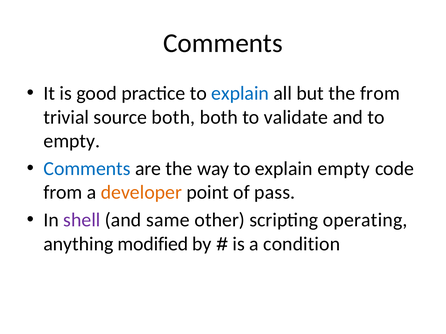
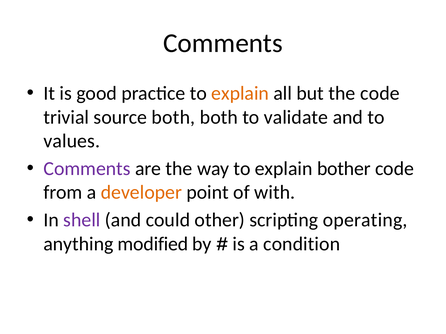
explain colour: blue -> orange (240, 94)
the from: from -> code (380, 94)
empty: empty -> values (72, 141)
Comments colour: blue -> purple (87, 169)
explain empty: empty -> bother (344, 169)
pass: pass -> with (275, 193)
same: same -> could (168, 220)
